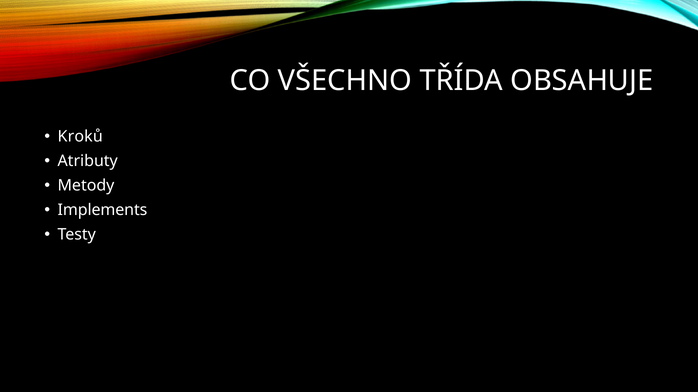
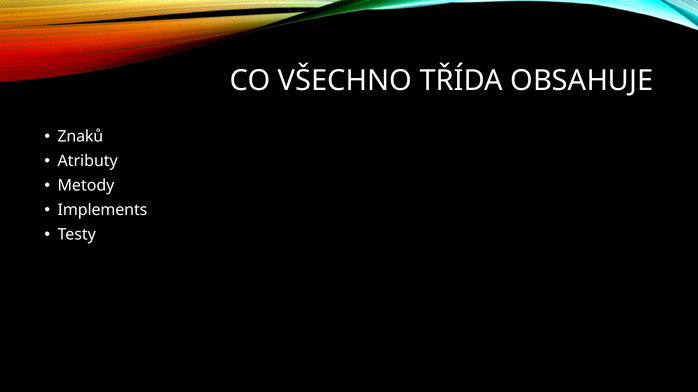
Kroků: Kroků -> Znaků (80, 137)
